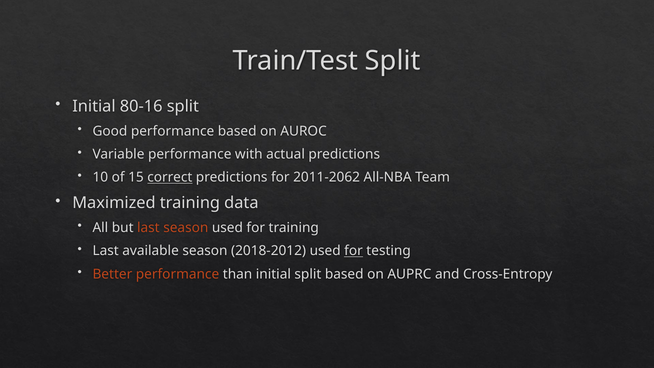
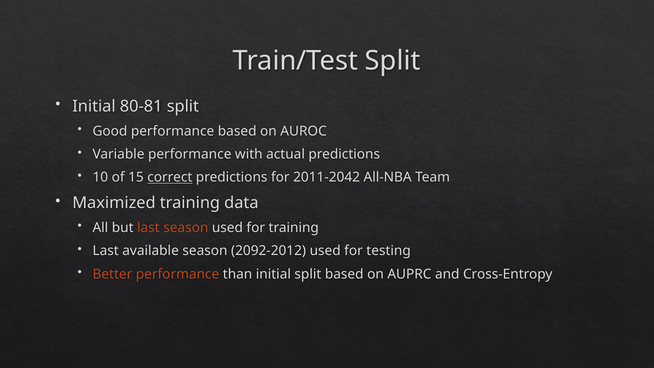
80-16: 80-16 -> 80-81 (141, 106)
2011-2062: 2011-2062 -> 2011-2042 (327, 177)
2018-2012: 2018-2012 -> 2092-2012 (269, 251)
for underline: present -> none (354, 251)
